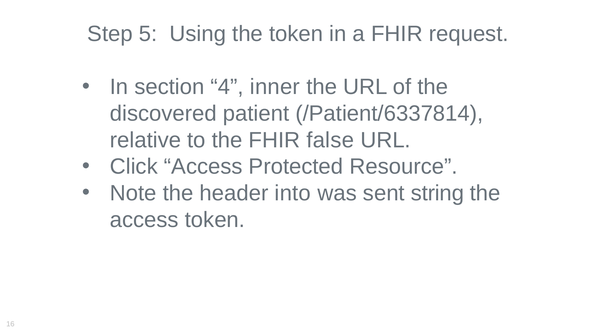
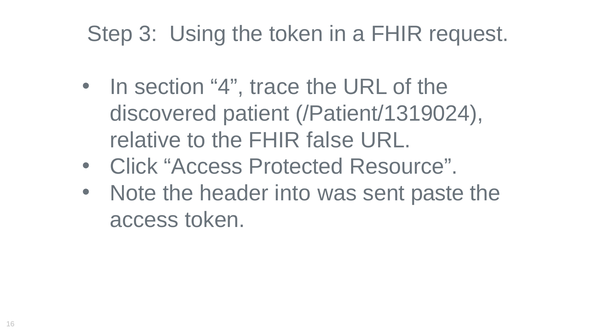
5: 5 -> 3 (148, 34)
inner: inner -> trace (275, 87)
/Patient/6337814: /Patient/6337814 -> /Patient/1319024 (389, 113)
string: string -> paste (437, 193)
